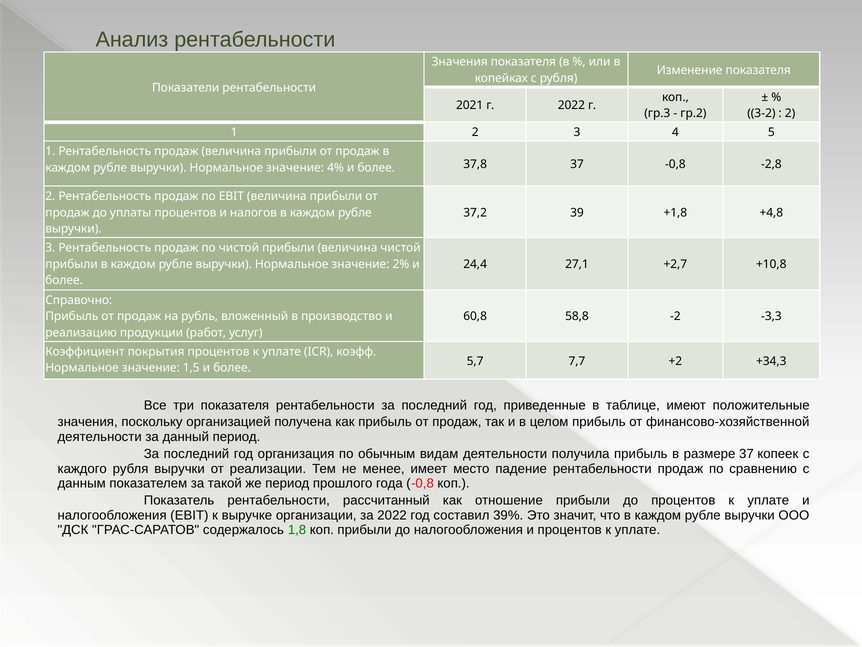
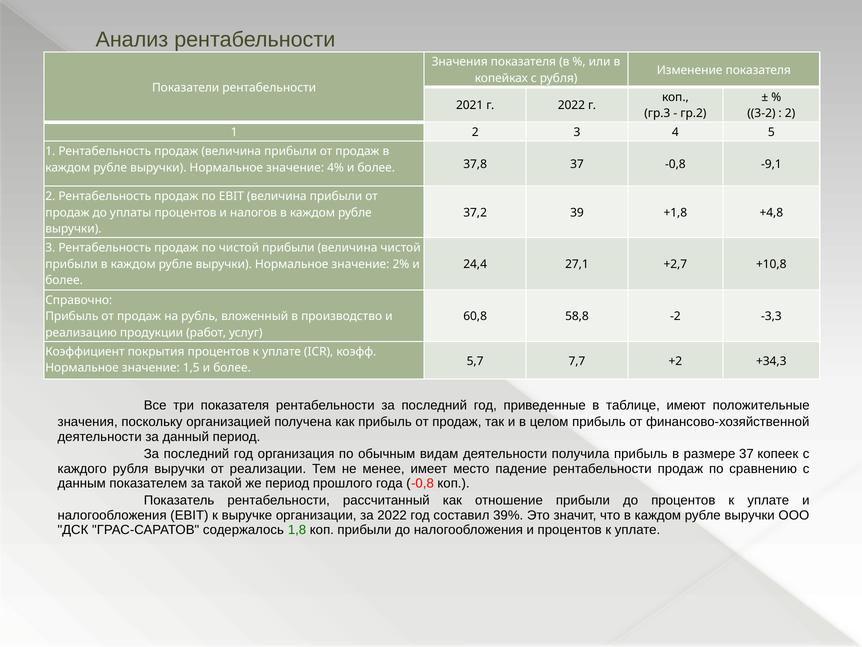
-2,8: -2,8 -> -9,1 (771, 164)
